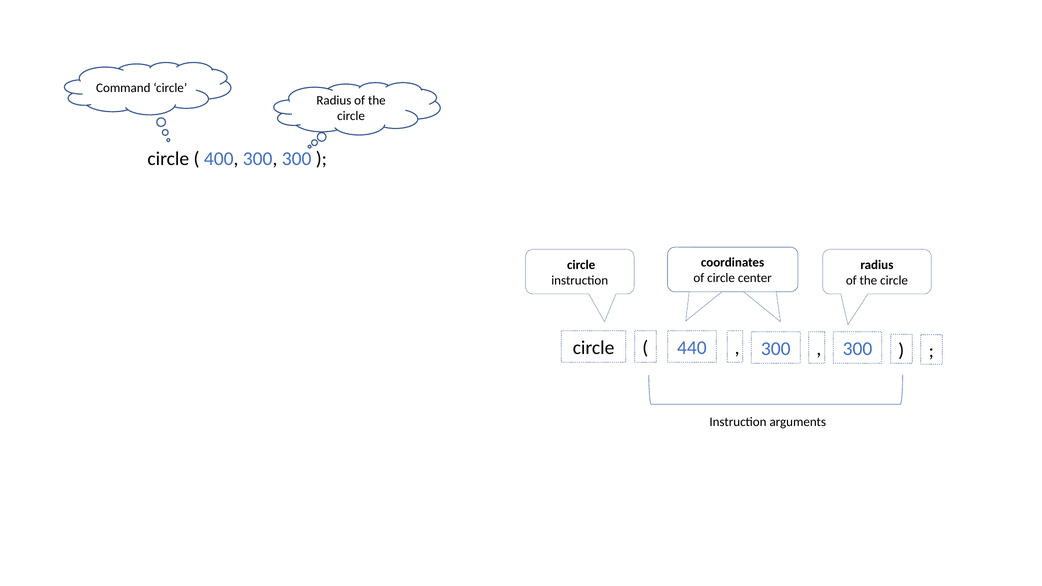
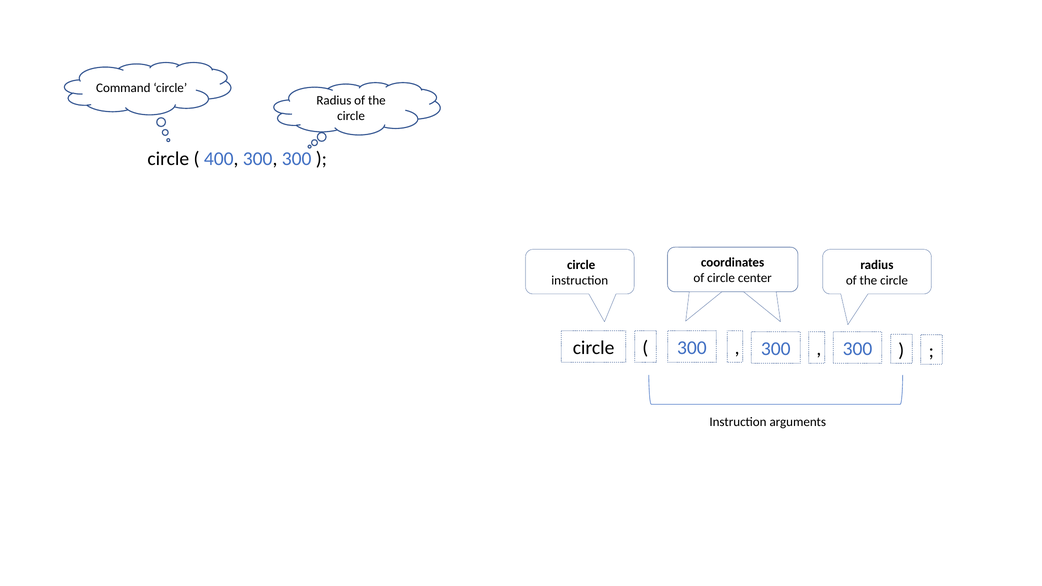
440: 440 -> 300 (692, 348)
